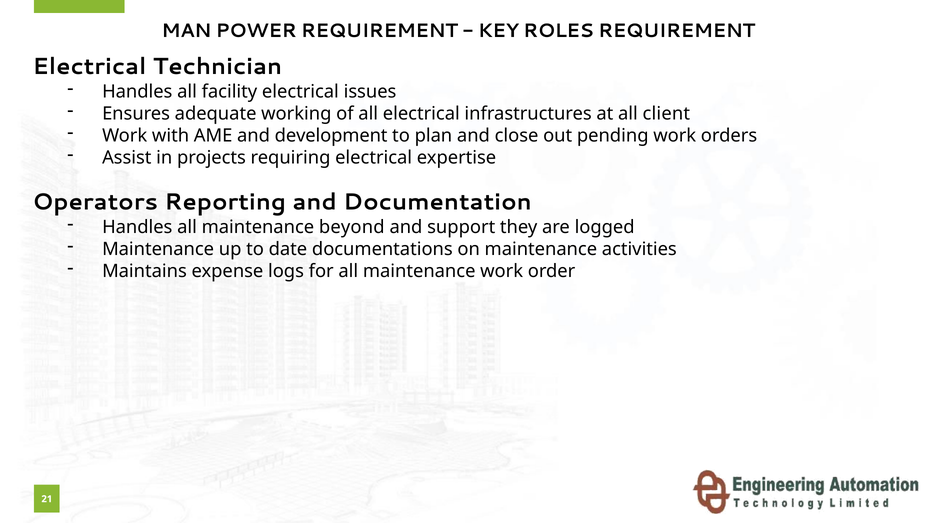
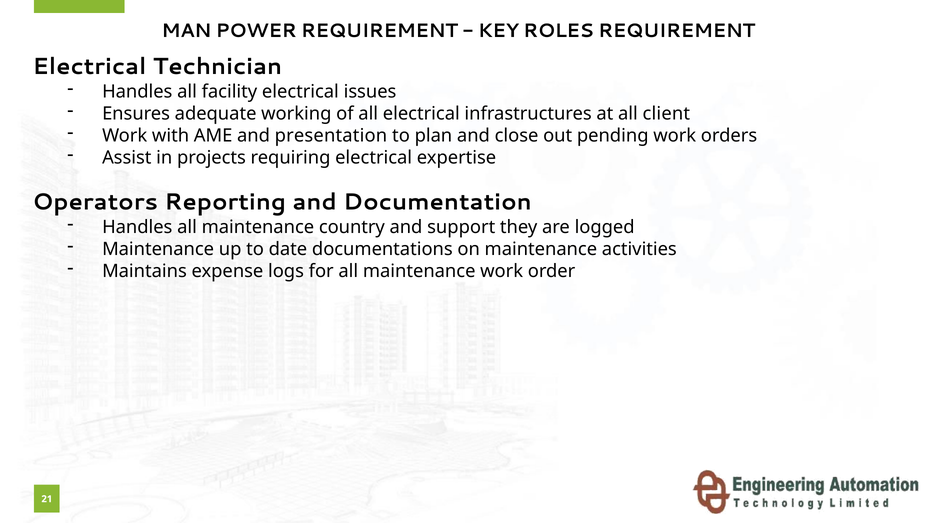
development: development -> presentation (331, 136)
beyond: beyond -> country (352, 227)
